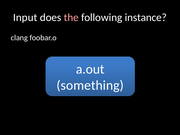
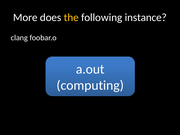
Input: Input -> More (25, 17)
the colour: pink -> yellow (71, 17)
something: something -> computing (90, 85)
